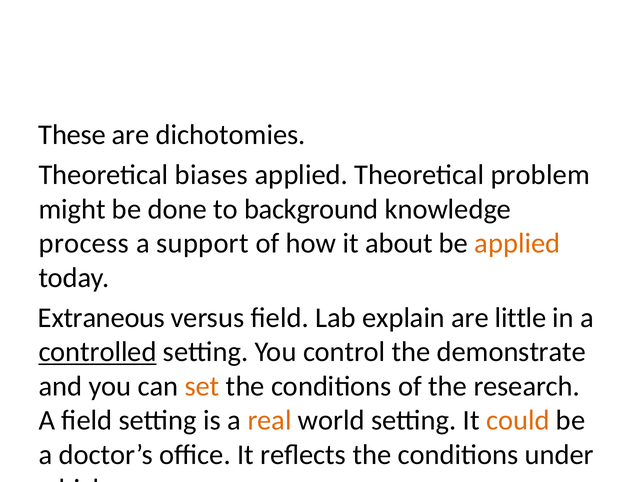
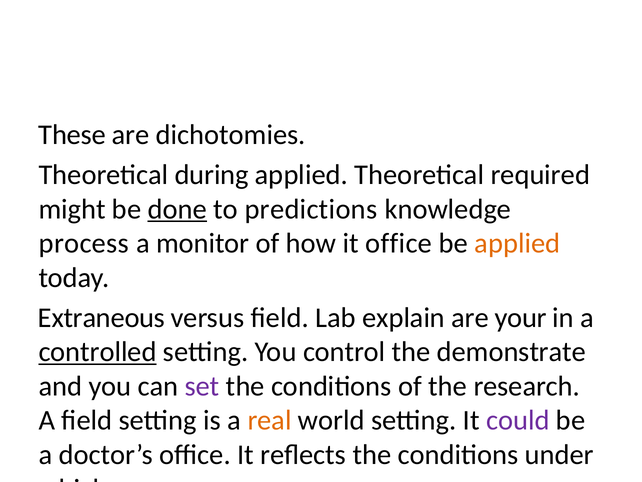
Theoretical biases: biases -> during (212, 175)
problem: problem -> required (540, 175)
done underline: none -> present (177, 209)
background: background -> predictions (311, 209)
support: support -> monitor (203, 243)
it about: about -> office (399, 243)
little: little -> your (521, 317)
set colour: orange -> purple (202, 386)
could colour: orange -> purple (518, 420)
